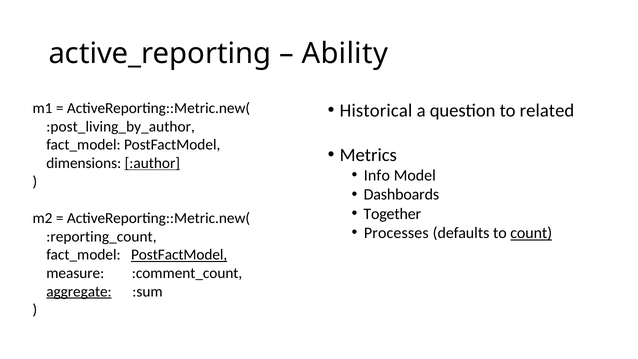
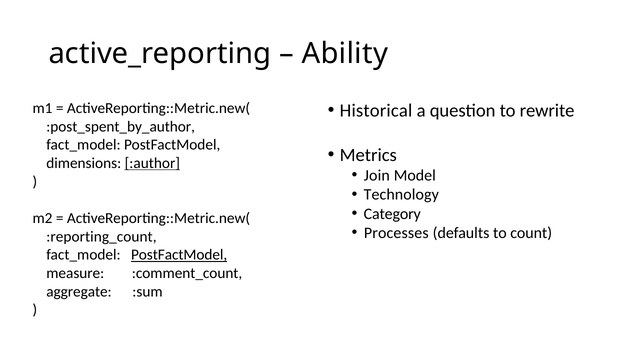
related: related -> rewrite (547, 110)
:post_living_by_author: :post_living_by_author -> :post_spent_by_author (121, 126)
Info: Info -> Join (377, 175)
Dashboards: Dashboards -> Technology (401, 195)
Together: Together -> Category (392, 214)
count underline: present -> none (531, 233)
aggregate underline: present -> none (79, 291)
